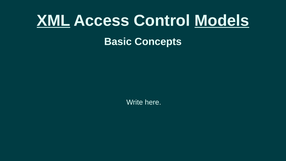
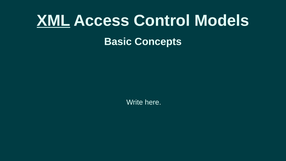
Models underline: present -> none (222, 21)
